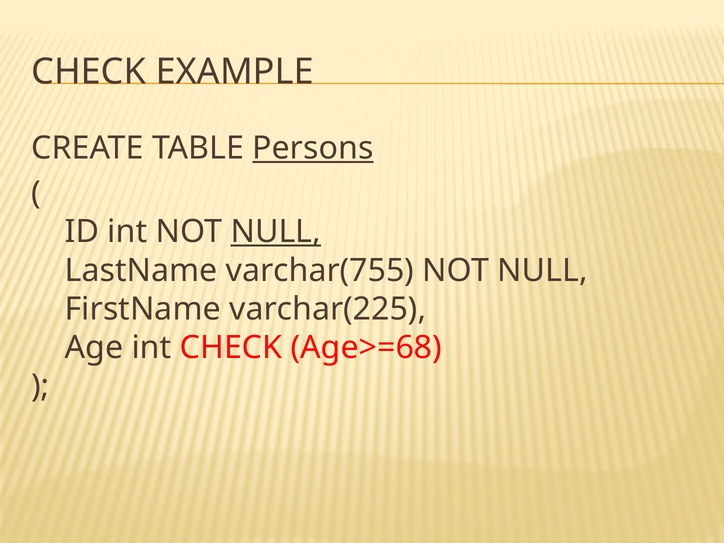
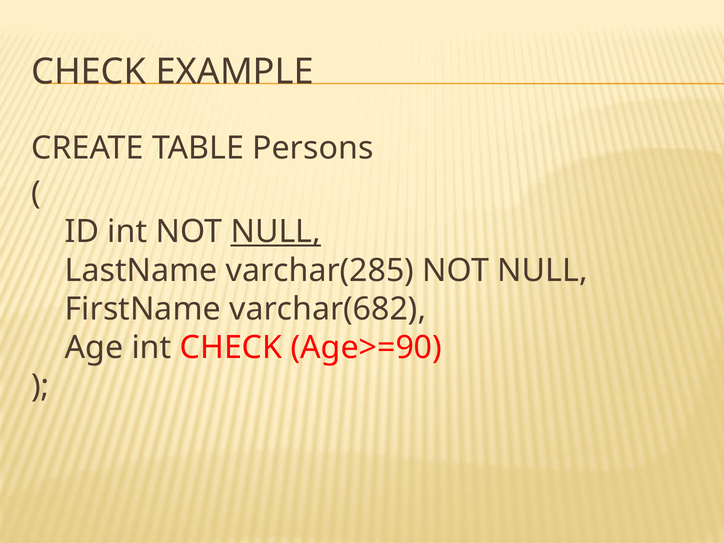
Persons underline: present -> none (313, 148)
varchar(755: varchar(755 -> varchar(285 (320, 270)
varchar(225: varchar(225 -> varchar(682 (328, 309)
Age>=68: Age>=68 -> Age>=90 (366, 348)
